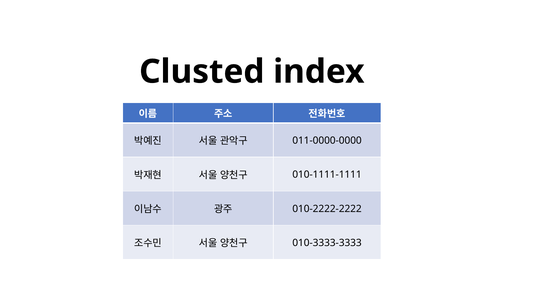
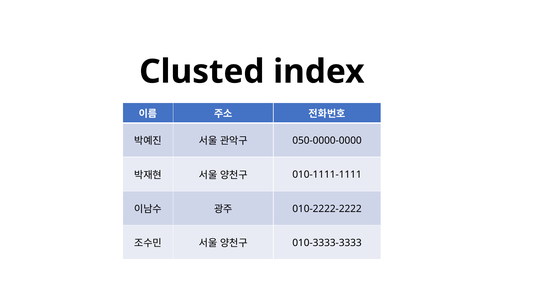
011-0000-0000: 011-0000-0000 -> 050-0000-0000 (327, 141)
